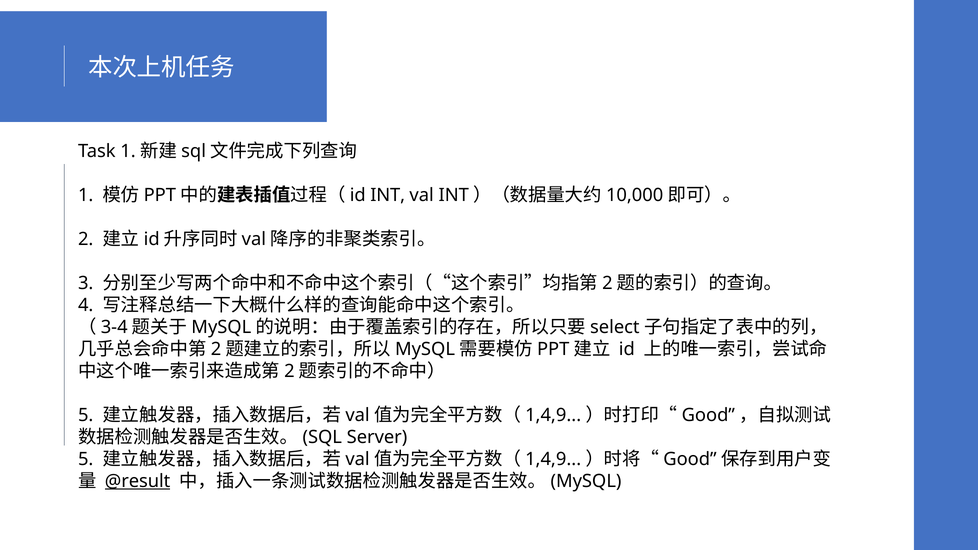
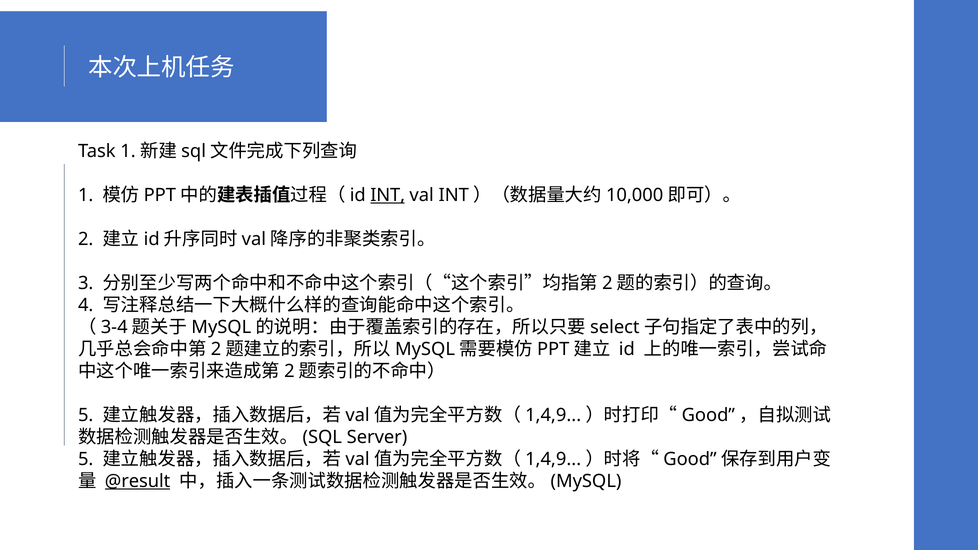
INT underline: none -> present (388, 195)
